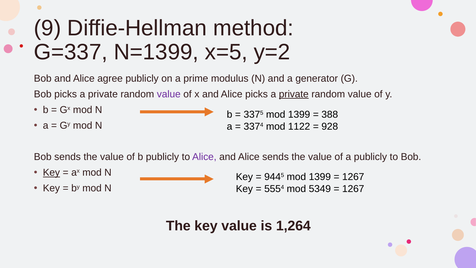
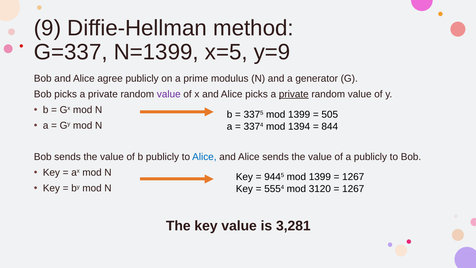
y=2: y=2 -> y=9 (272, 52)
388: 388 -> 505 (330, 114)
1122: 1122 -> 1394 (299, 126)
928: 928 -> 844 (330, 126)
Alice colour: purple -> blue (204, 157)
Key underline: present -> none (51, 172)
5349: 5349 -> 3120 (320, 189)
1,264: 1,264 -> 3,281 (293, 226)
